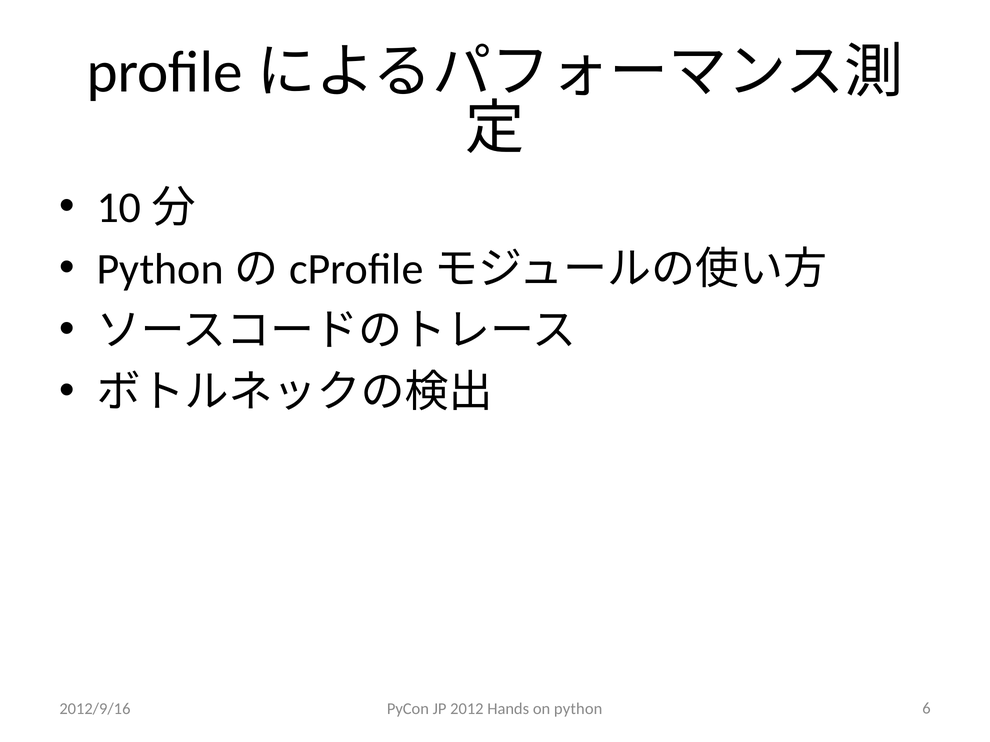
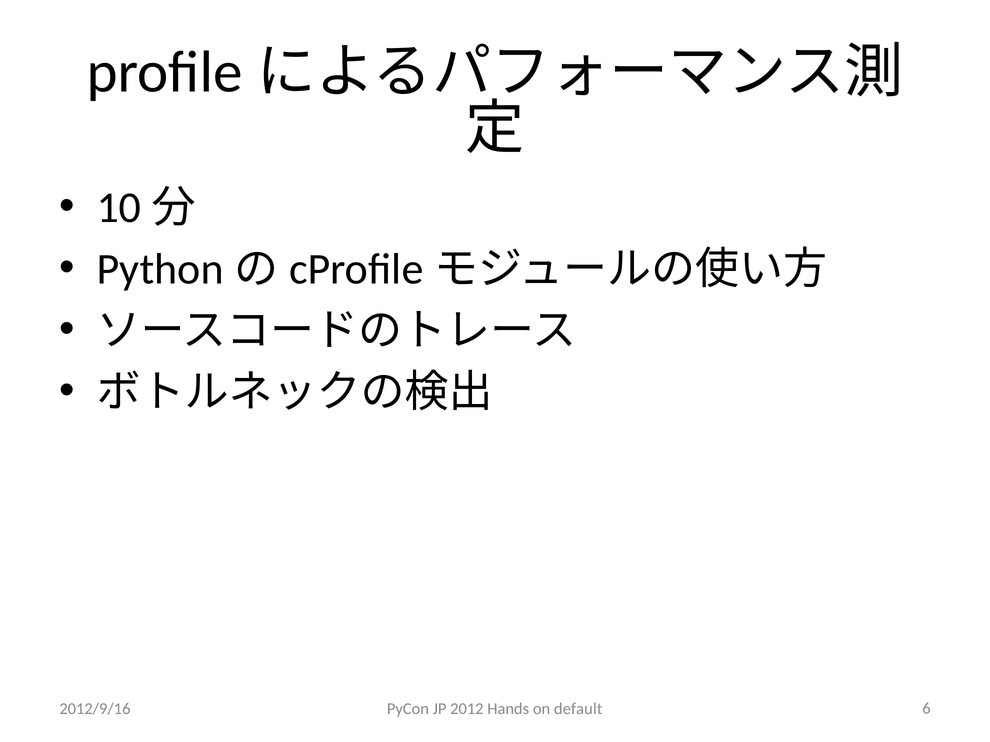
python: python -> default (578, 709)
